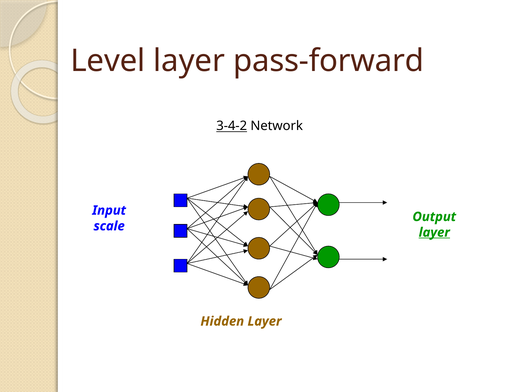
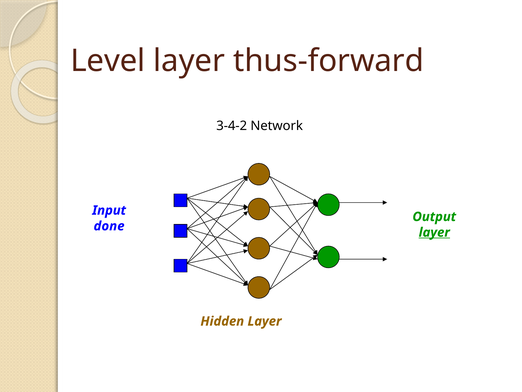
pass-forward: pass-forward -> thus-forward (329, 61)
3-4-2 underline: present -> none (232, 126)
scale: scale -> done (109, 226)
